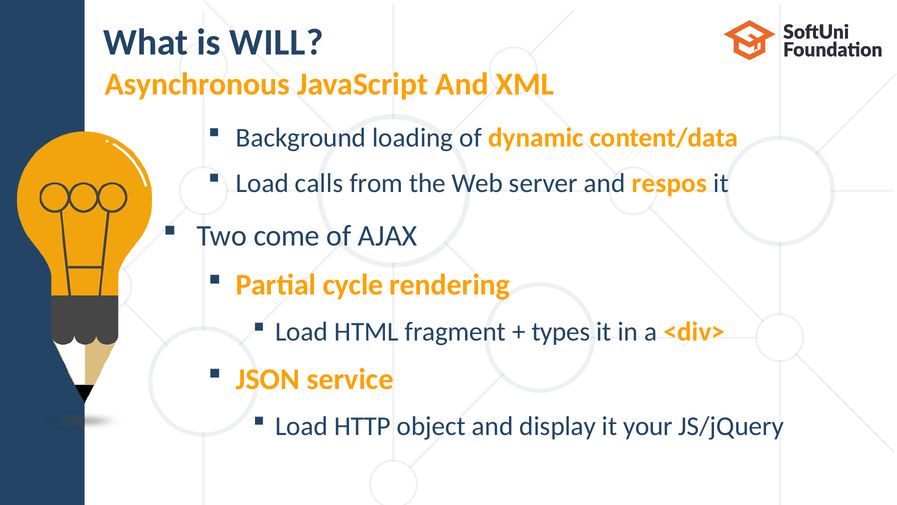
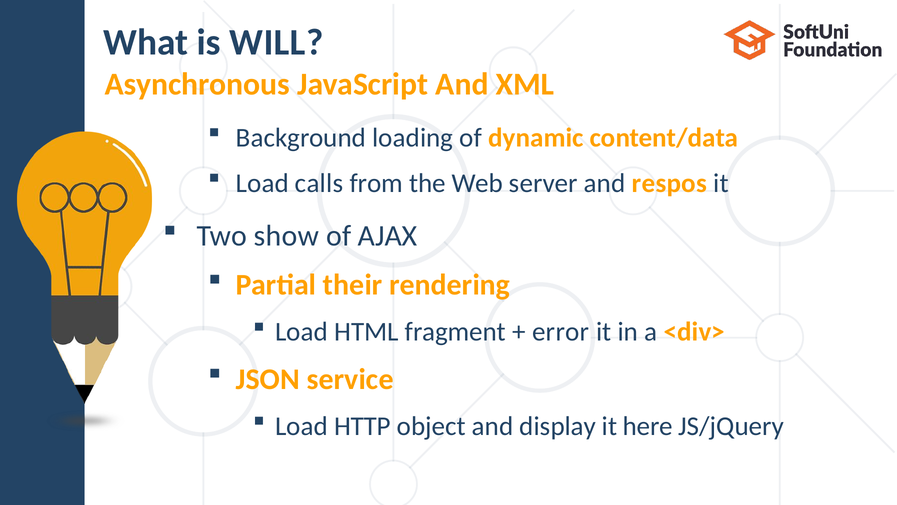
come: come -> show (286, 236)
cycle: cycle -> their (353, 285)
types: types -> error (561, 332)
your: your -> here (648, 426)
